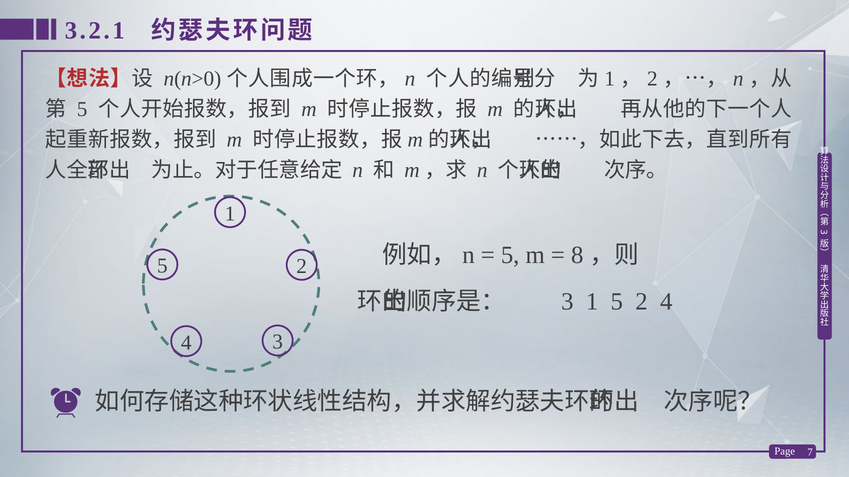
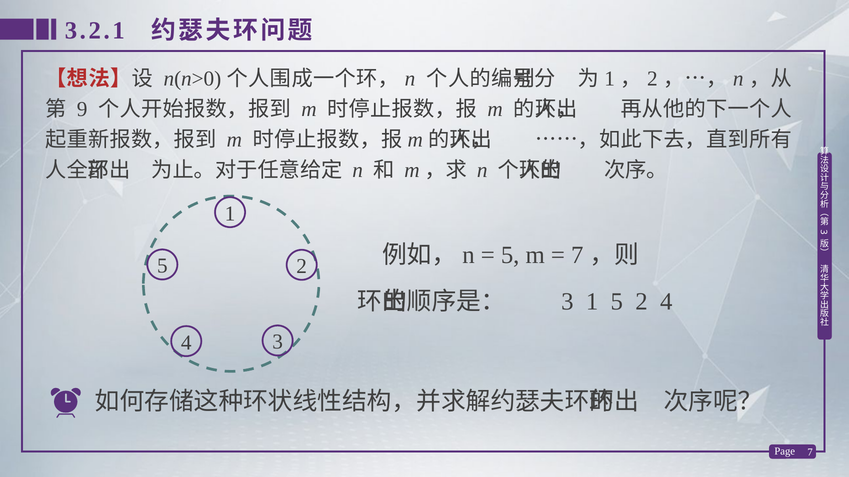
5: 5 -> 9 (82, 109)
8: 8 -> 7 (577, 255)
